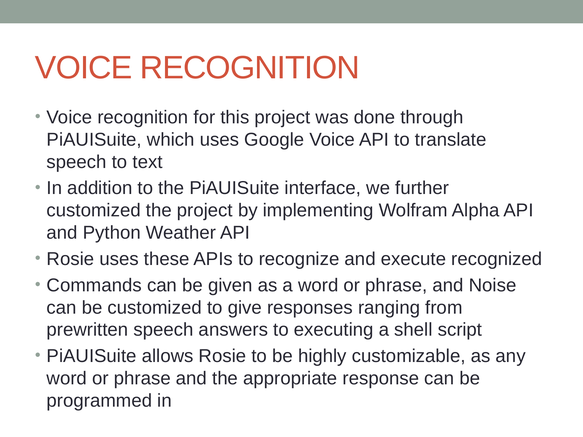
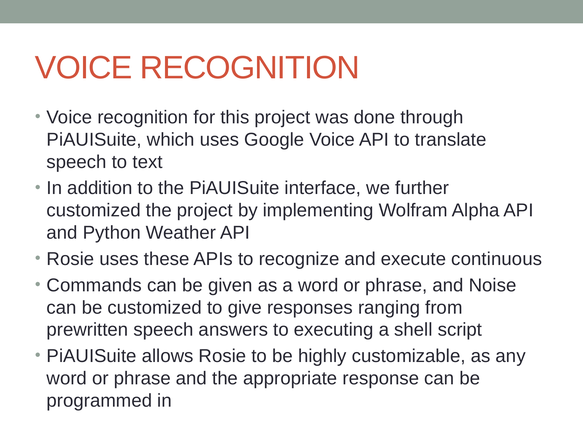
recognized: recognized -> continuous (497, 259)
